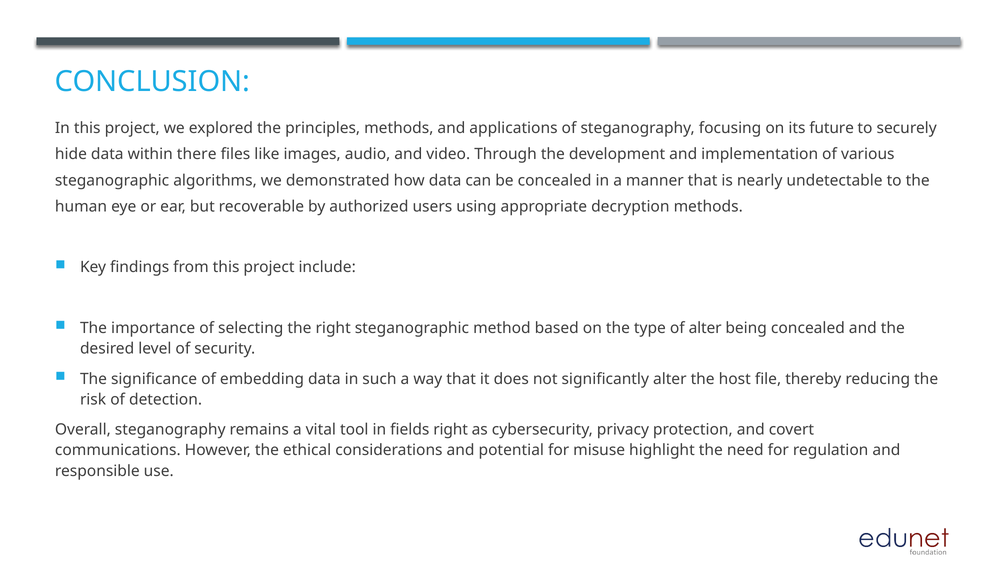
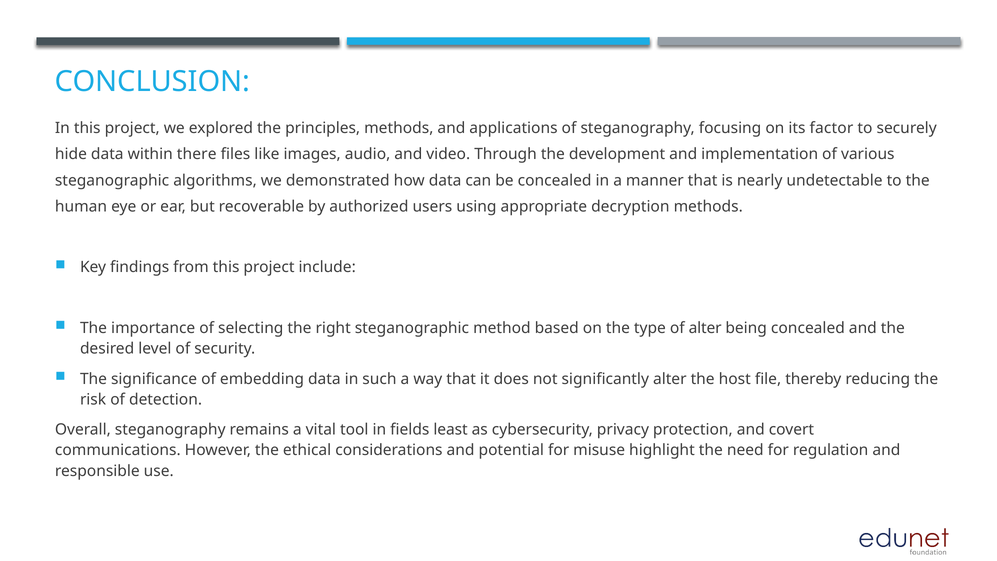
future: future -> factor (831, 128)
fields right: right -> least (451, 430)
